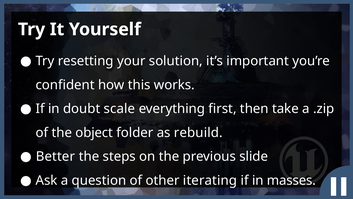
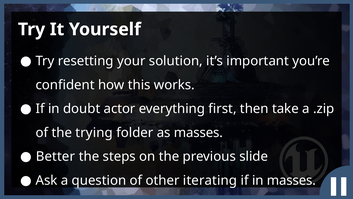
scale: scale -> actor (120, 109)
object: object -> trying (94, 132)
as rebuild: rebuild -> masses (198, 132)
